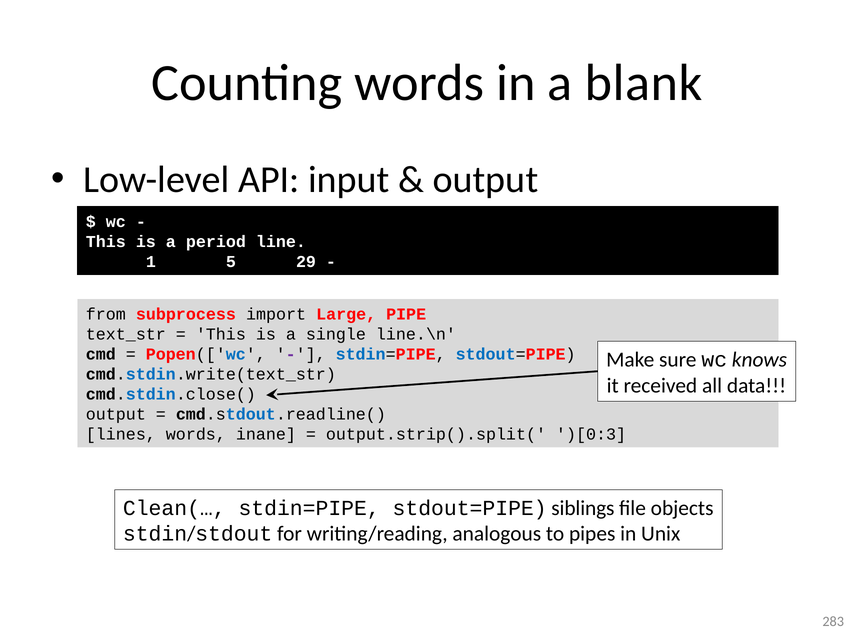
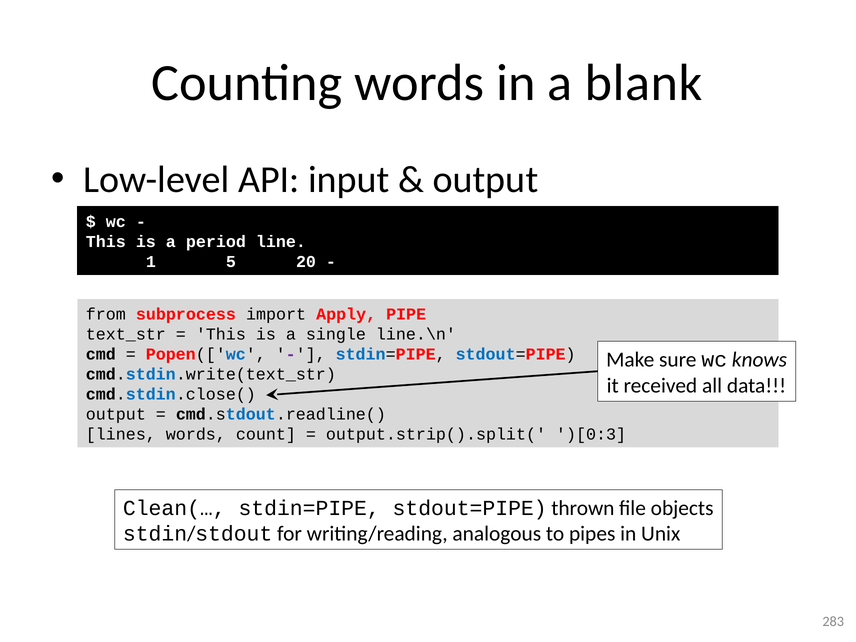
29: 29 -> 20 (306, 262)
Large: Large -> Apply (346, 314)
inane: inane -> count (266, 434)
siblings: siblings -> thrown (583, 508)
